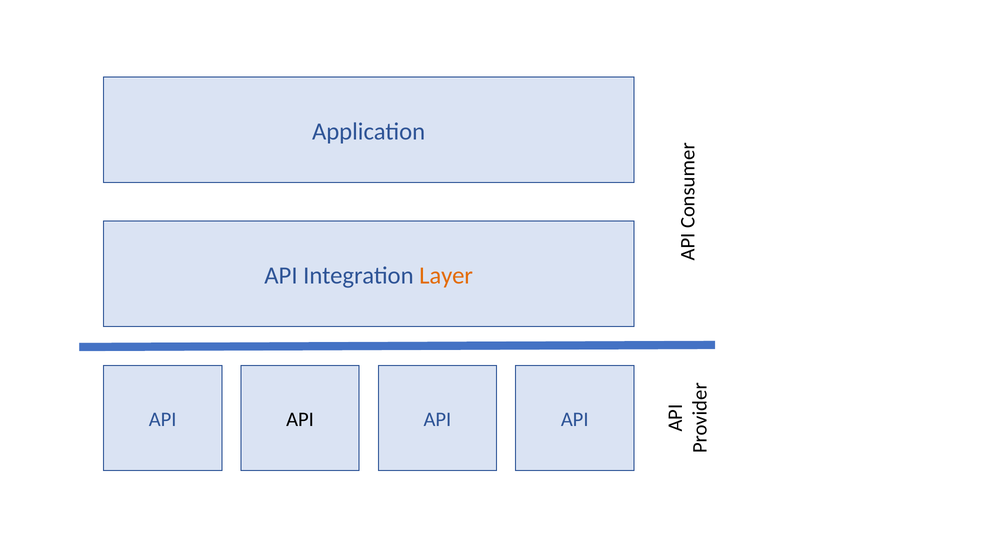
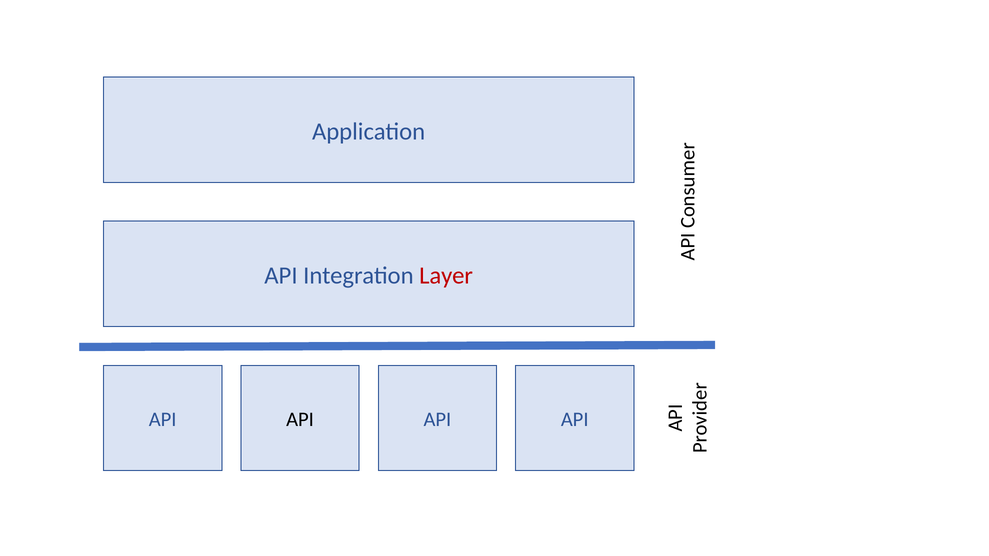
Layer colour: orange -> red (446, 276)
